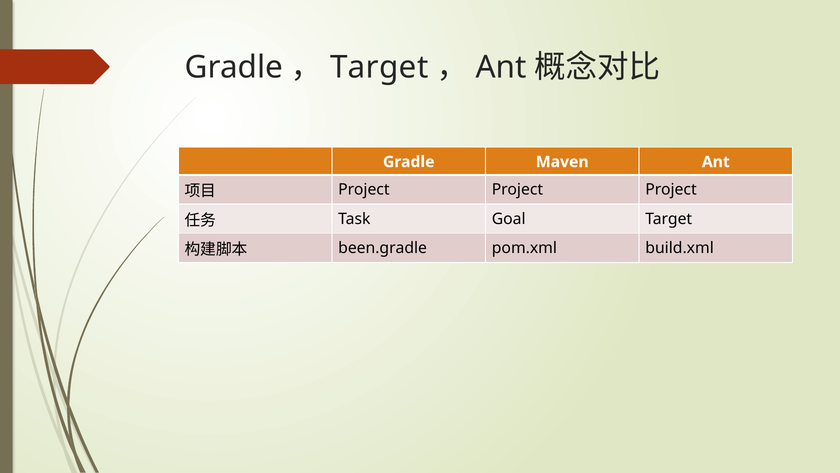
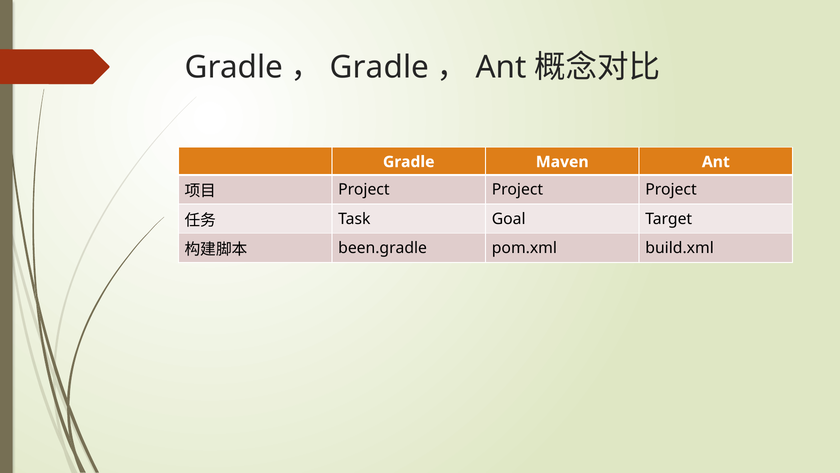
Target: Target -> Gradle (379, 67)
